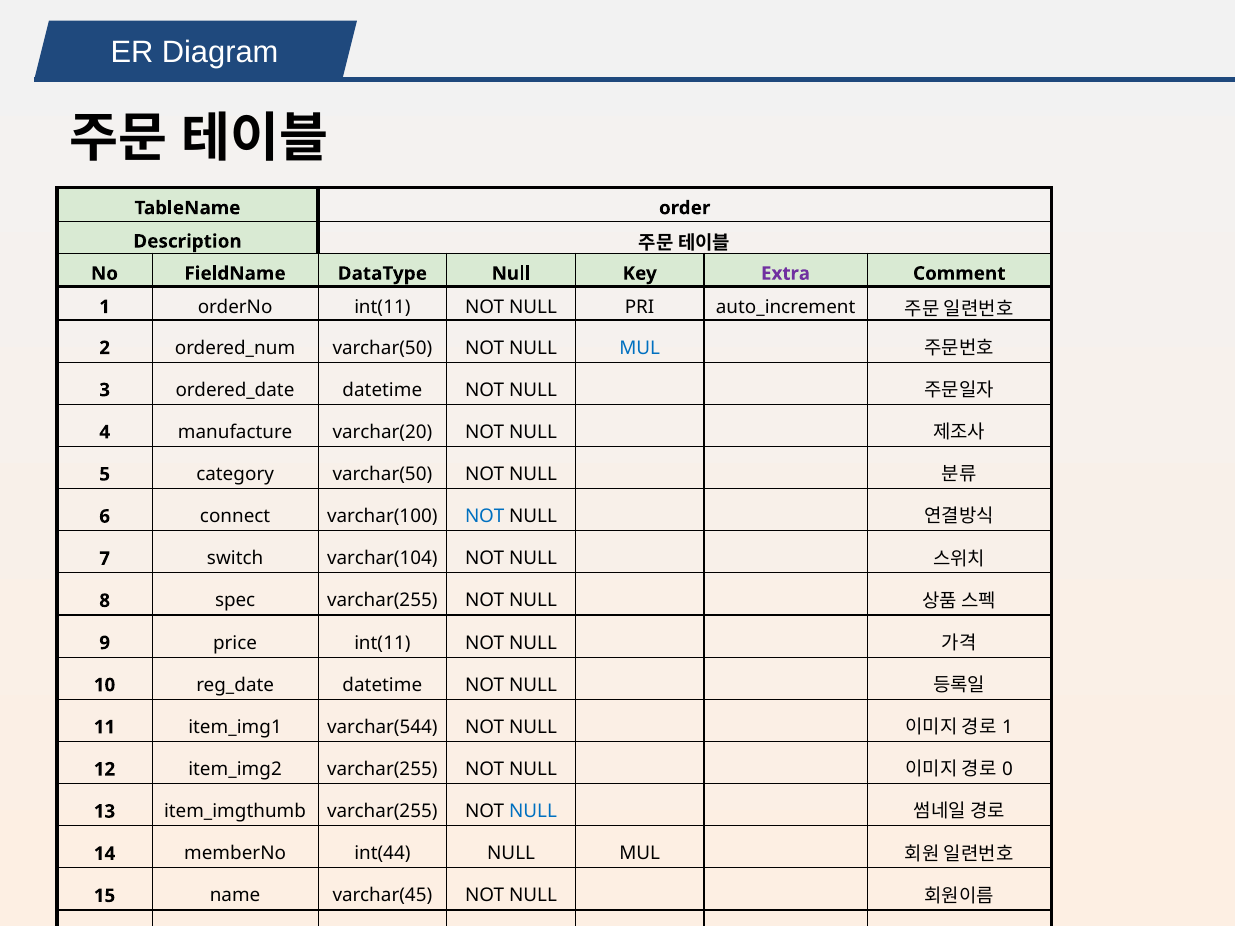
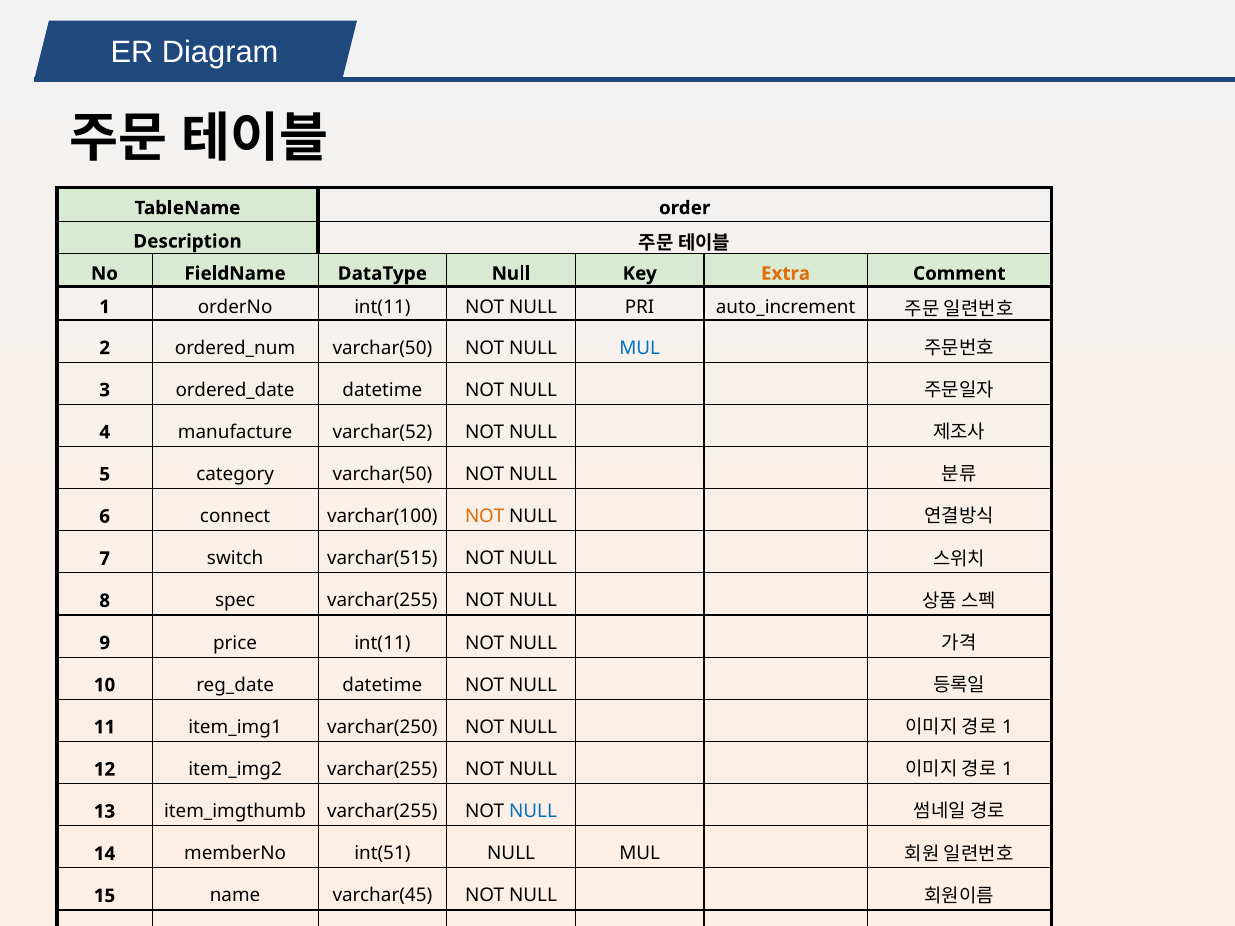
Extra colour: purple -> orange (786, 274)
varchar(20: varchar(20 -> varchar(52 (382, 432)
NOT colour: blue -> orange (485, 517)
varchar(104: varchar(104 -> varchar(515 (382, 559)
varchar(544: varchar(544 -> varchar(250 (382, 727)
0: 0 -> 1 (1008, 770)
int(44: int(44 -> int(51 (382, 854)
